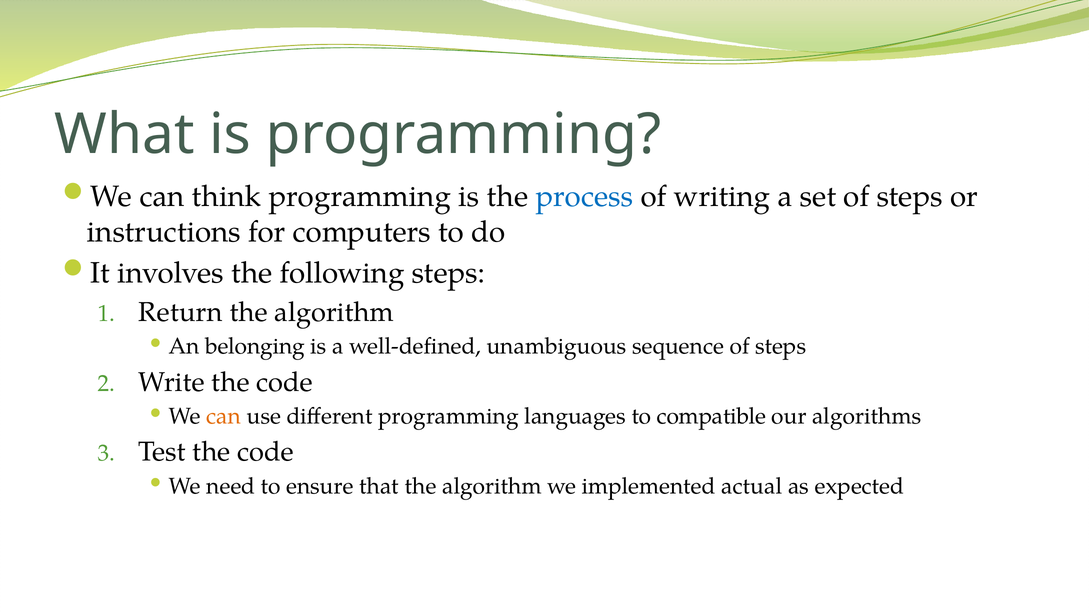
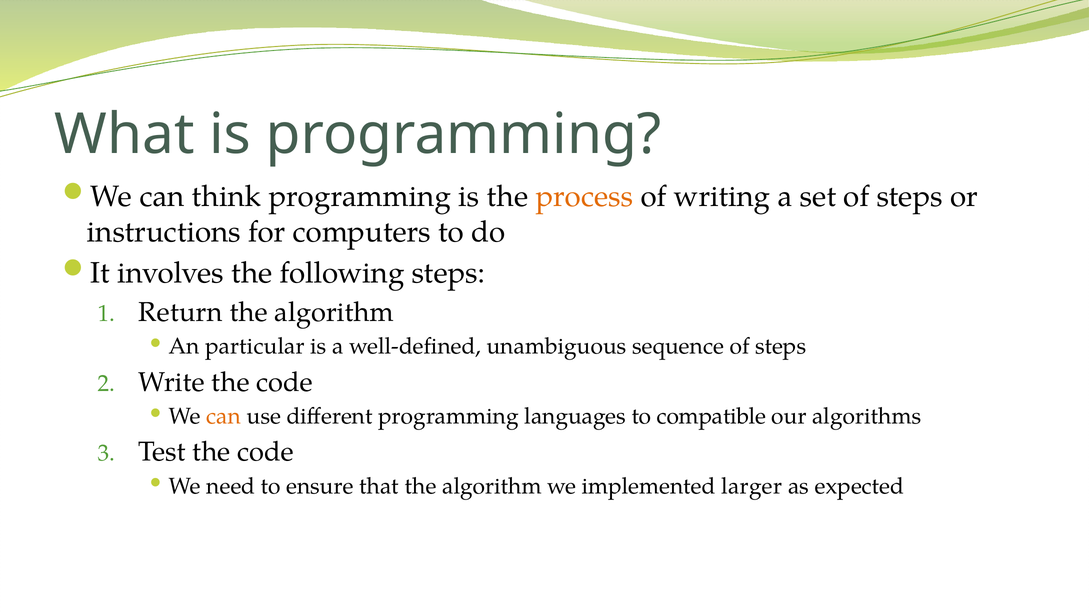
process colour: blue -> orange (584, 197)
belonging: belonging -> particular (255, 347)
actual: actual -> larger (752, 486)
